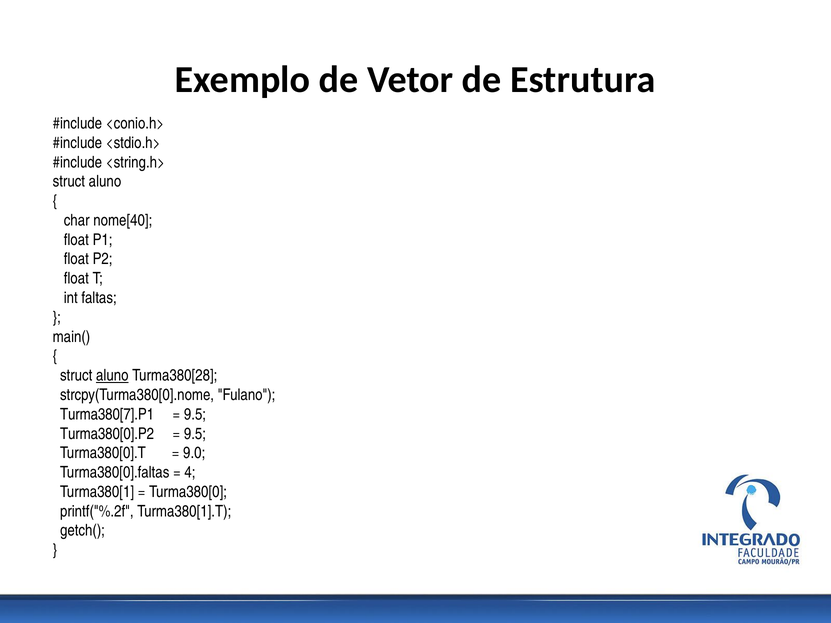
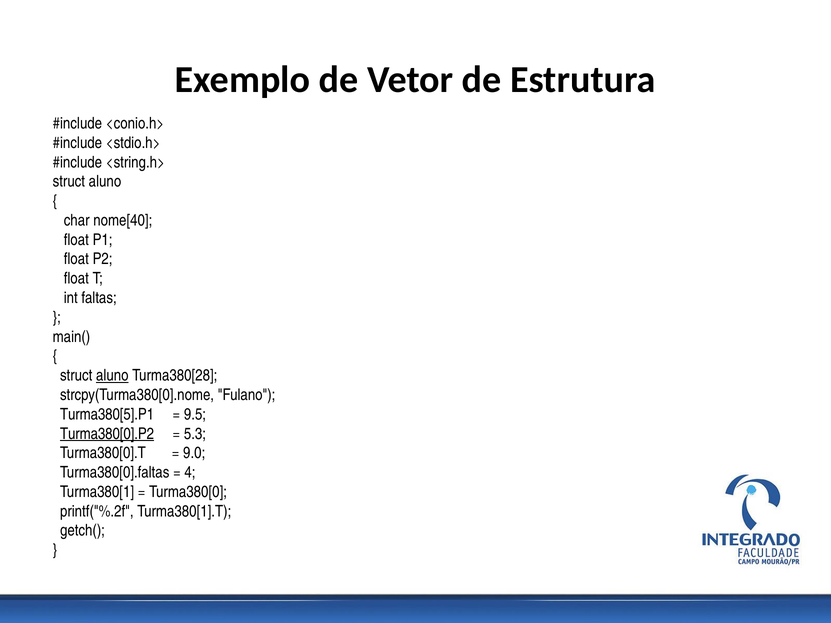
Turma380[7].P1: Turma380[7].P1 -> Turma380[5].P1 (107, 414)
Turma380[0].P2 underline: none -> present (107, 434)
9.5: 9.5 -> 5.3 (195, 434)
